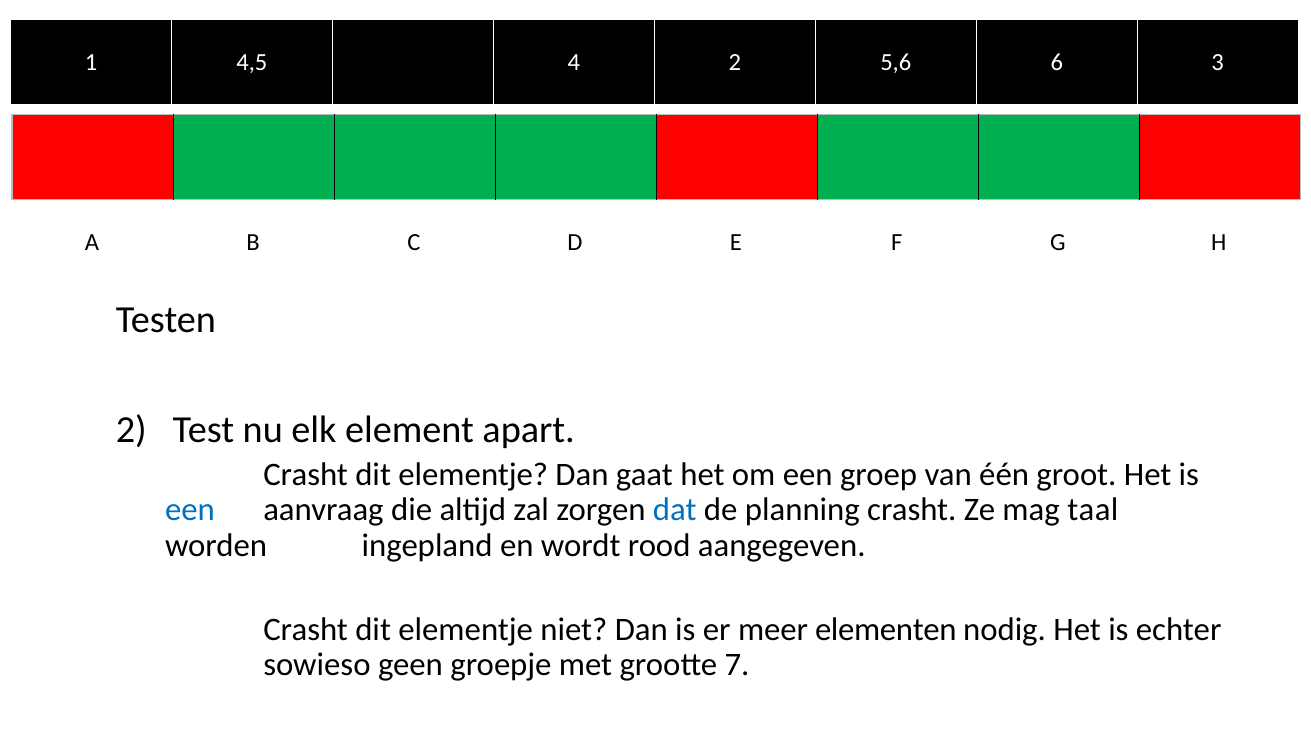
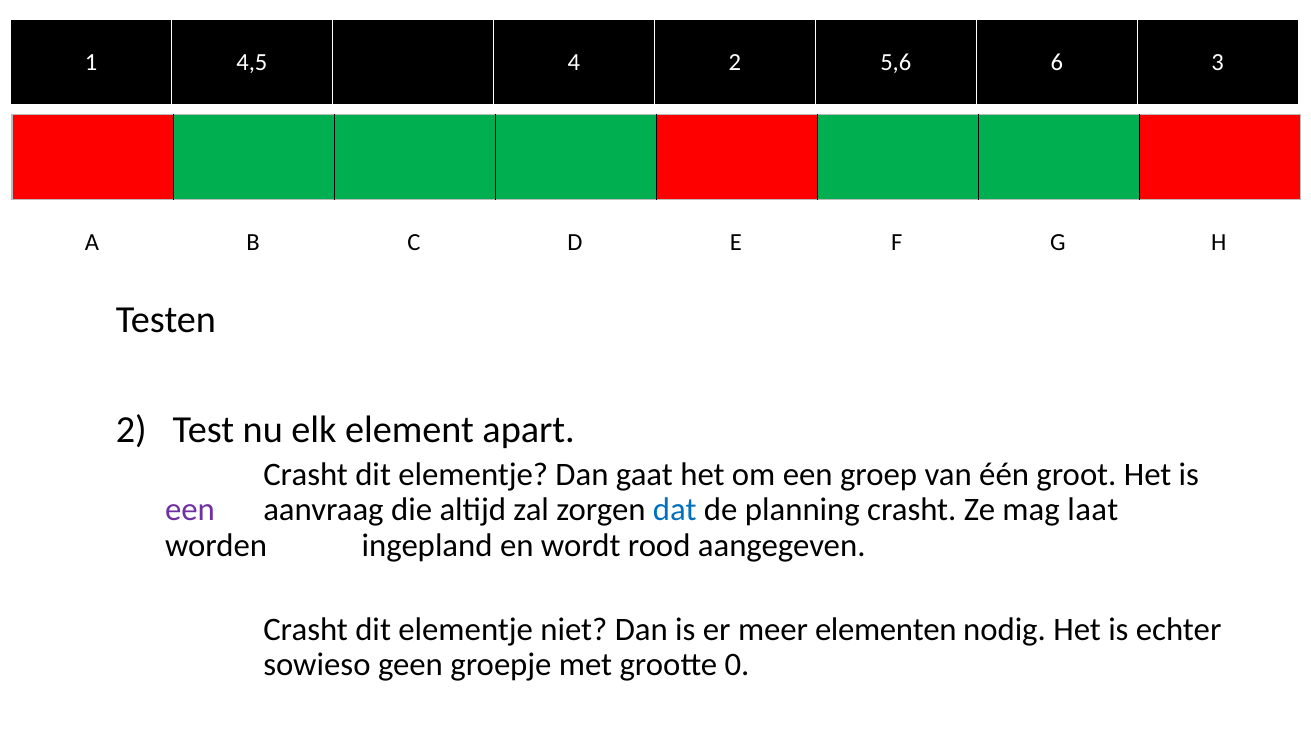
een colour: blue -> purple (190, 510)
taal: taal -> laat (1093, 510)
7: 7 -> 0 (737, 665)
